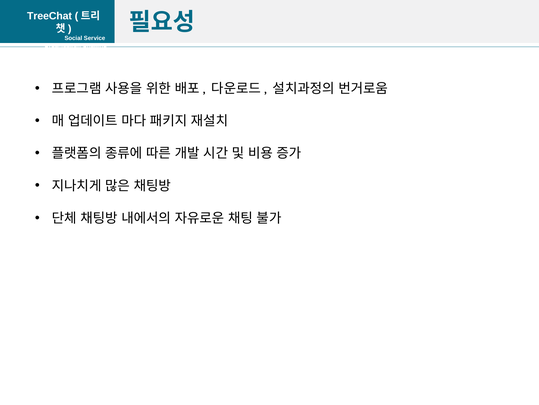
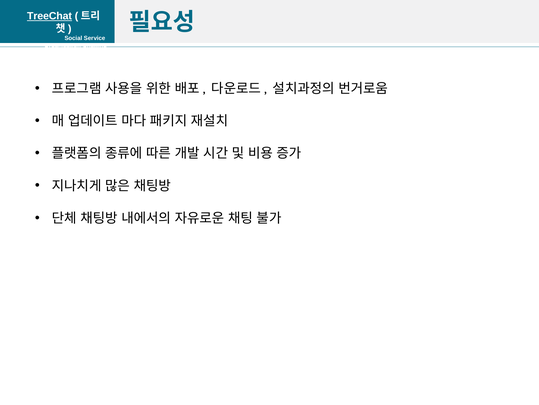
TreeChat underline: none -> present (49, 16)
